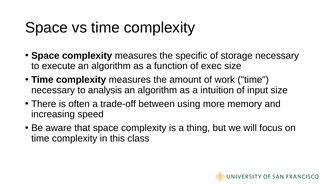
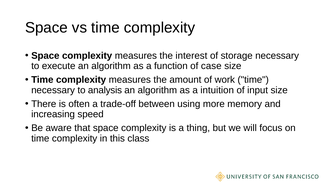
specific: specific -> interest (191, 56)
exec: exec -> case (211, 66)
